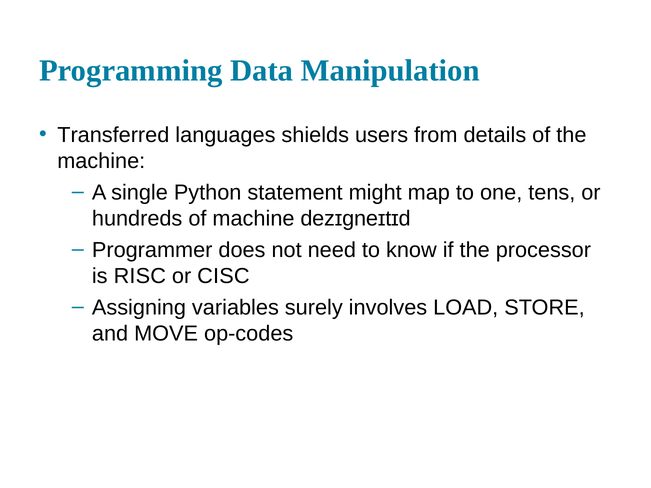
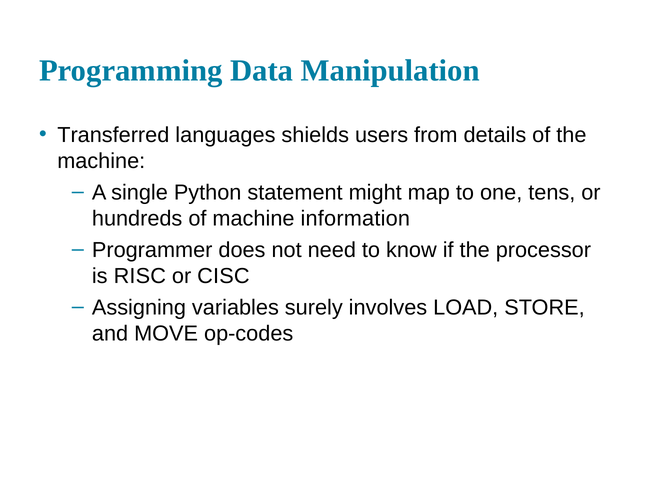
dezɪɡneɪtɪd: dezɪɡneɪtɪd -> information (355, 219)
